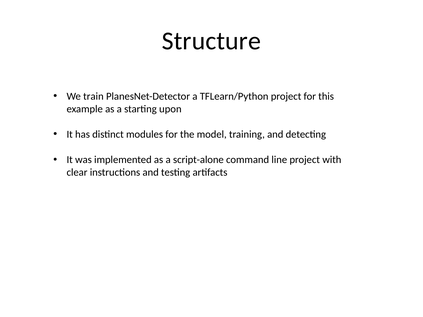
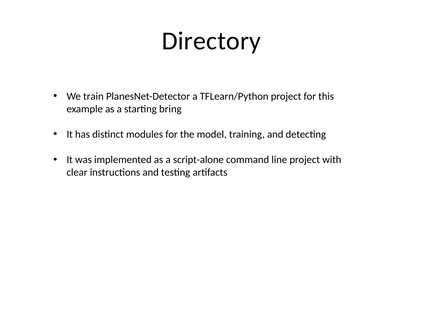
Structure: Structure -> Directory (211, 41)
upon: upon -> bring (170, 109)
